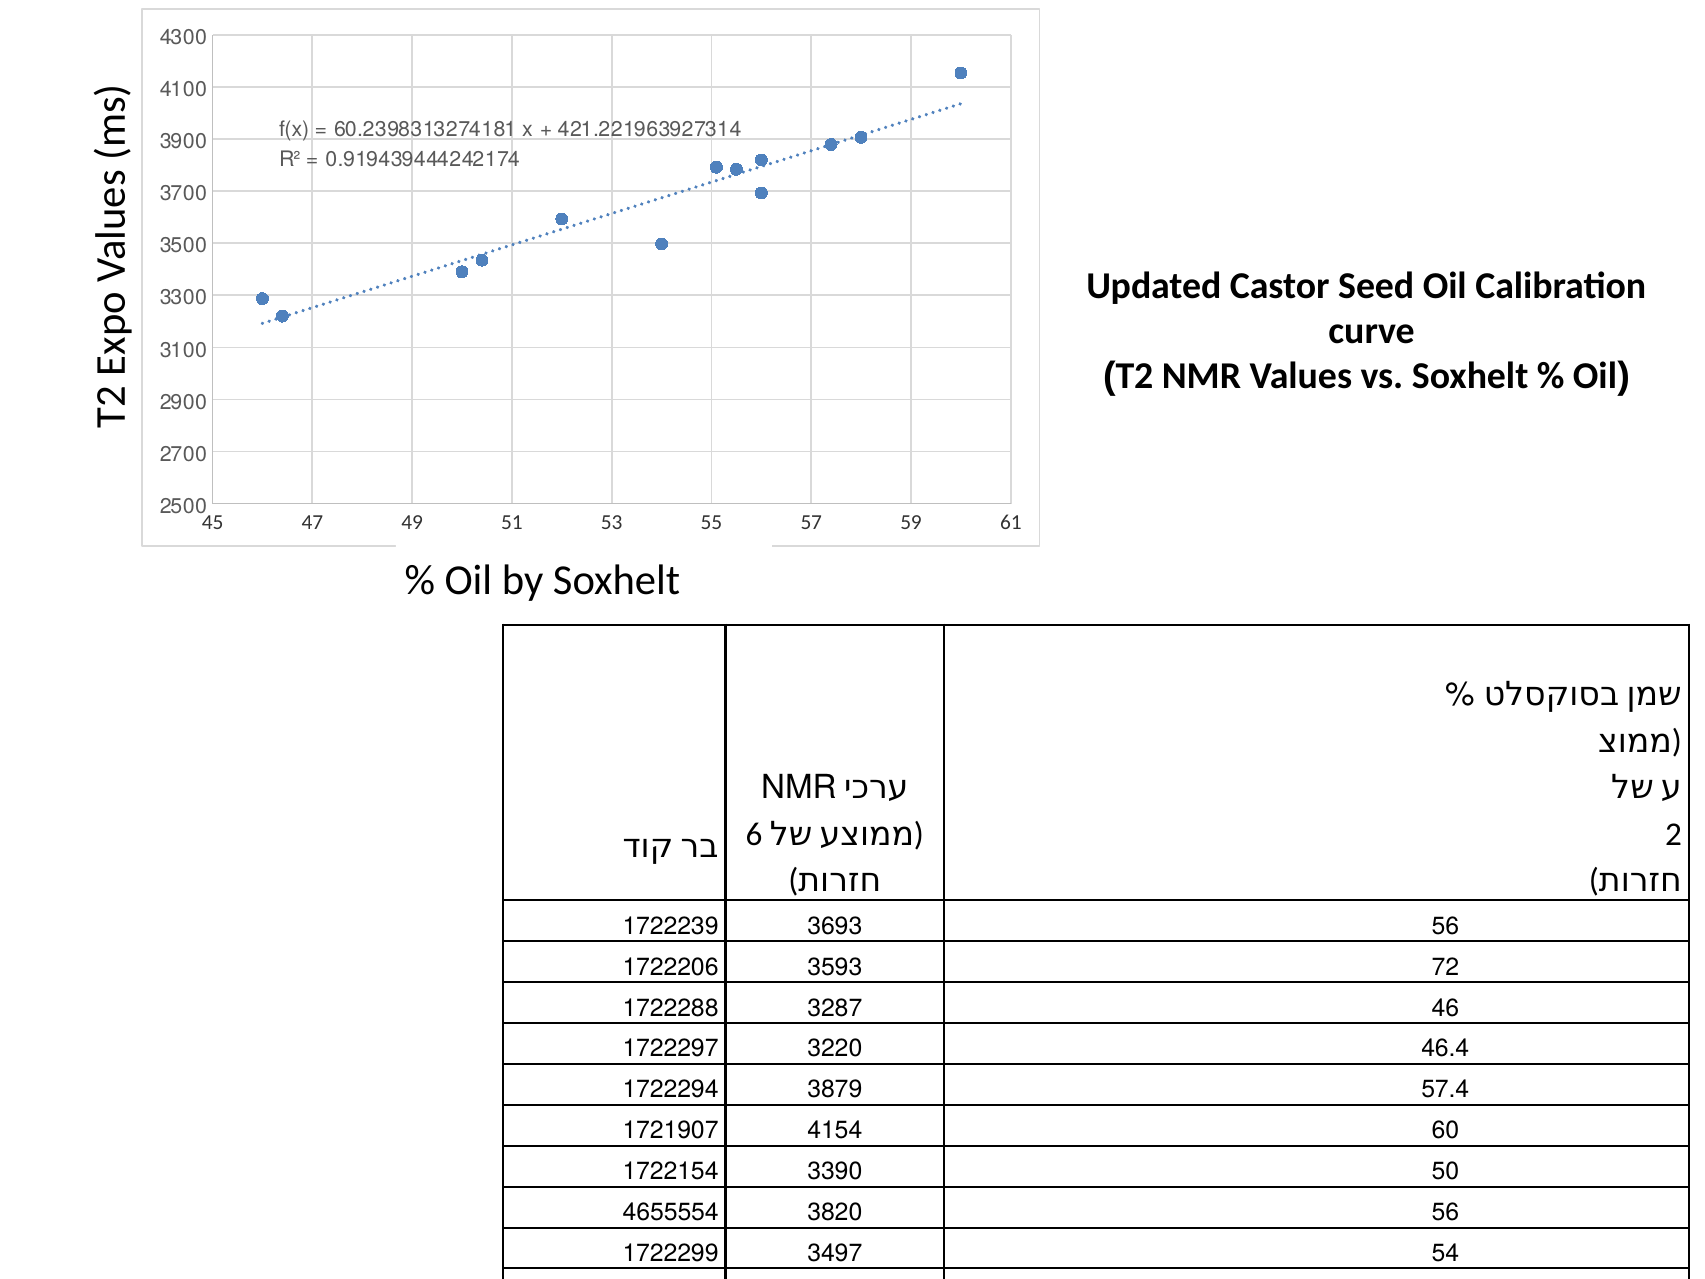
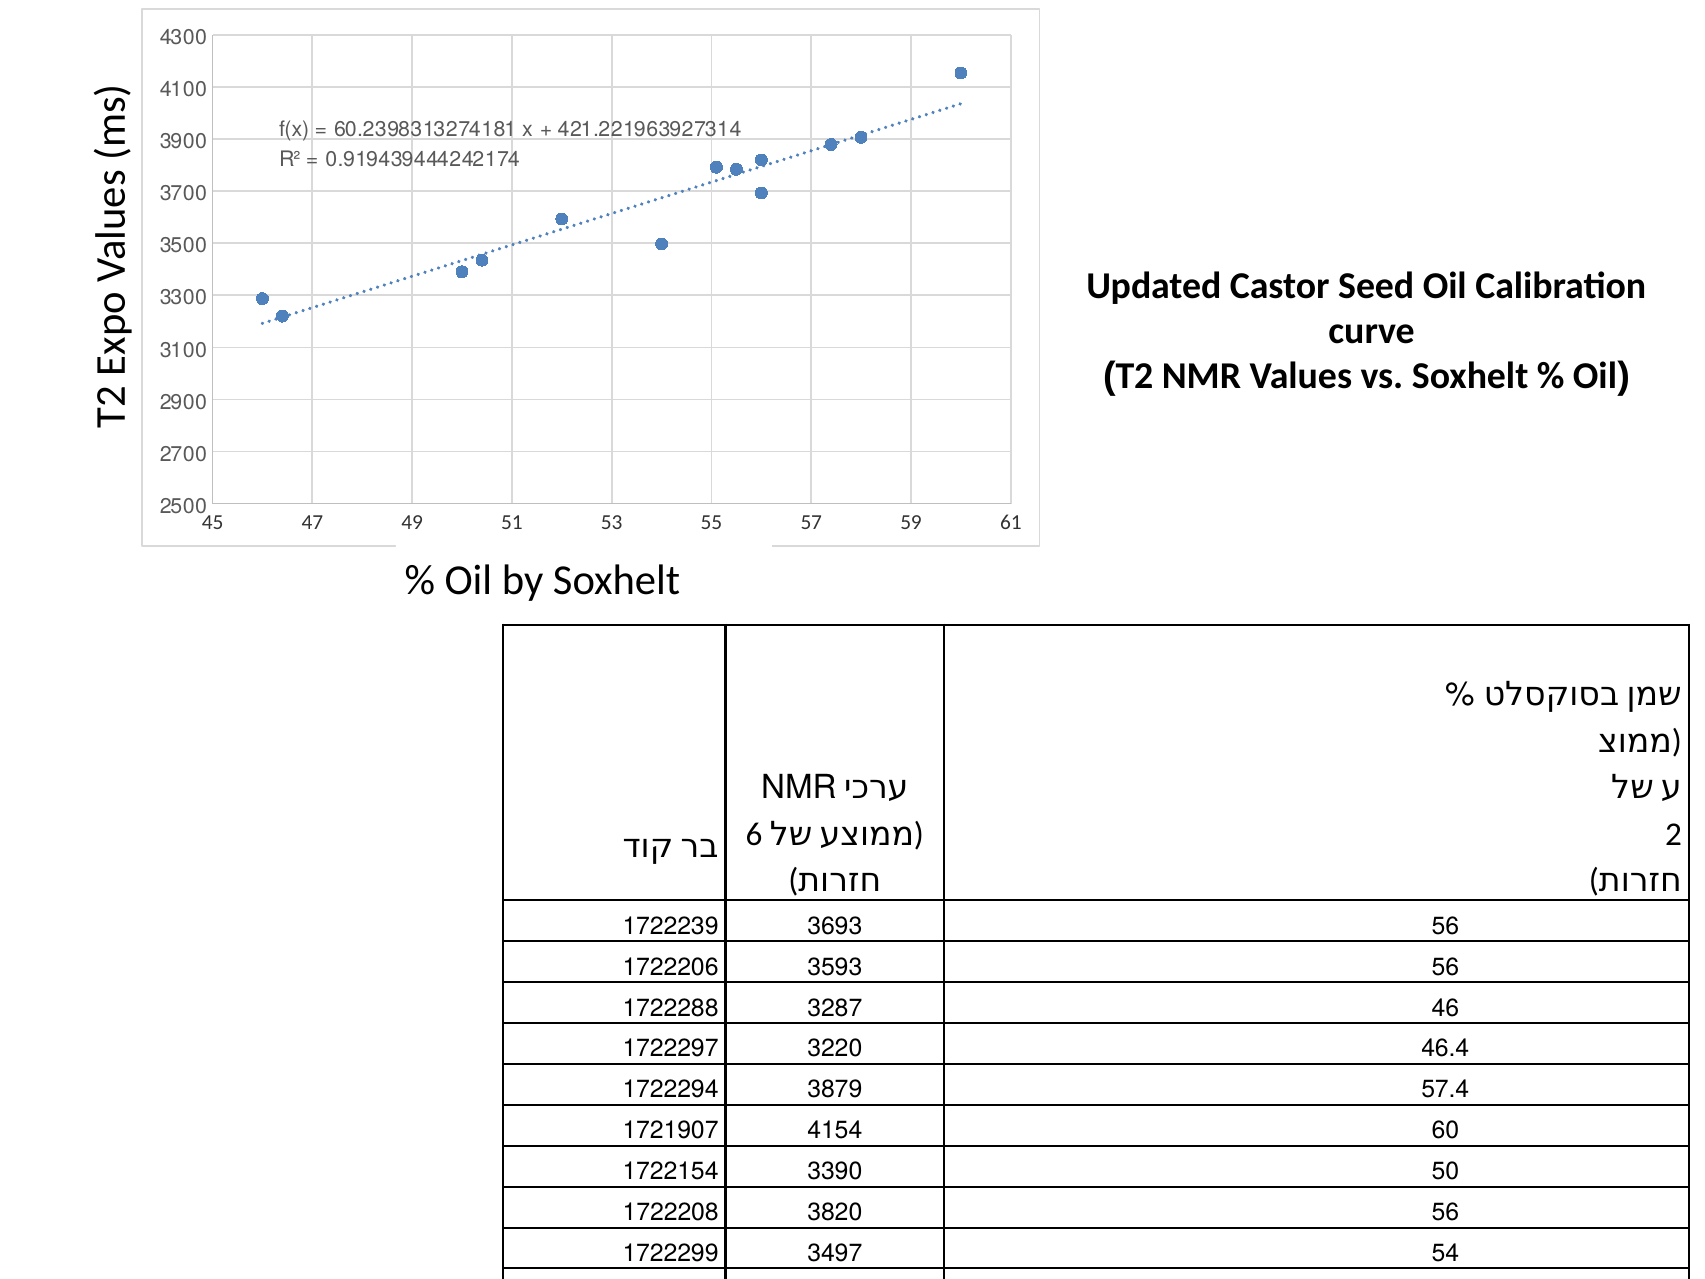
3593 72: 72 -> 56 (1445, 967)
4655554: 4655554 -> 1722208 (671, 1212)
